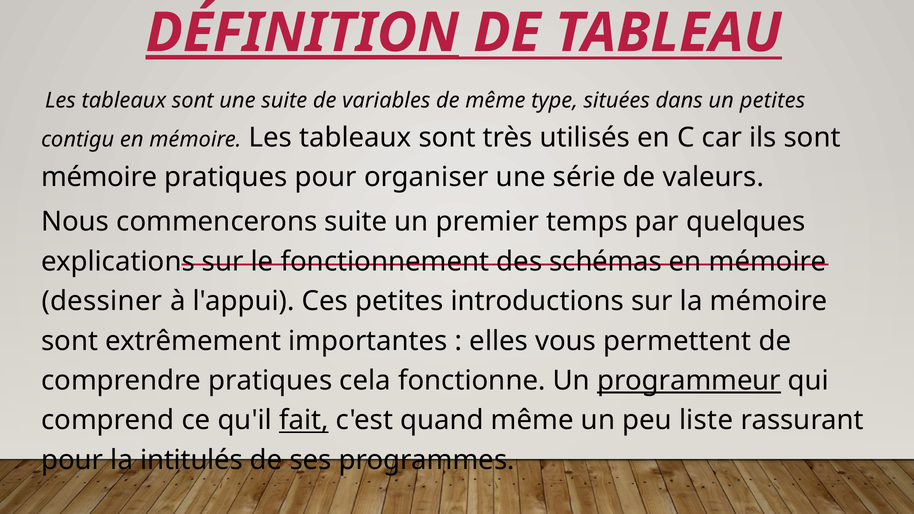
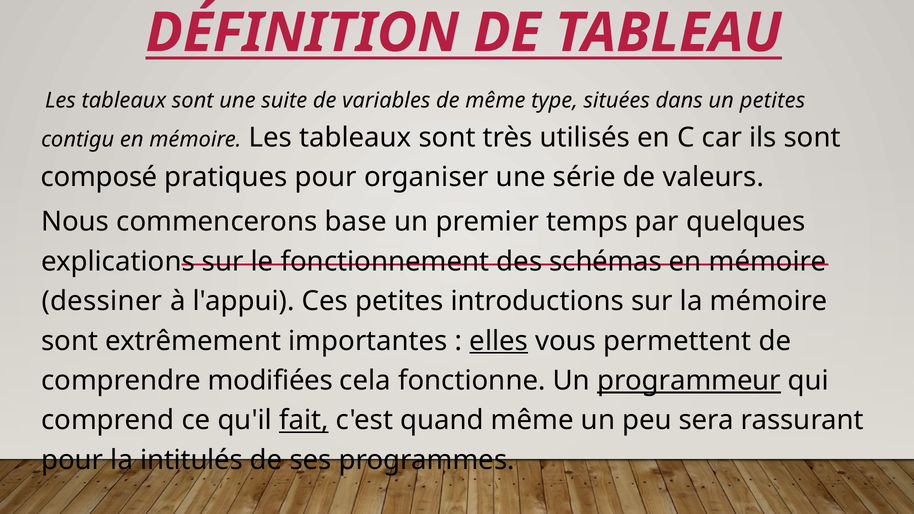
DÉFINITION underline: present -> none (302, 33)
mémoire: mémoire -> composé (99, 177)
commencerons suite: suite -> base (356, 222)
elles underline: none -> present (499, 341)
comprendre pratiques: pratiques -> modifiées (270, 381)
liste: liste -> sera (706, 420)
